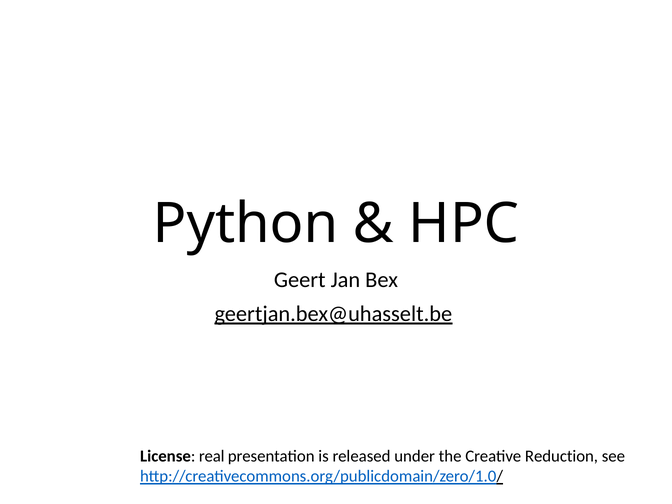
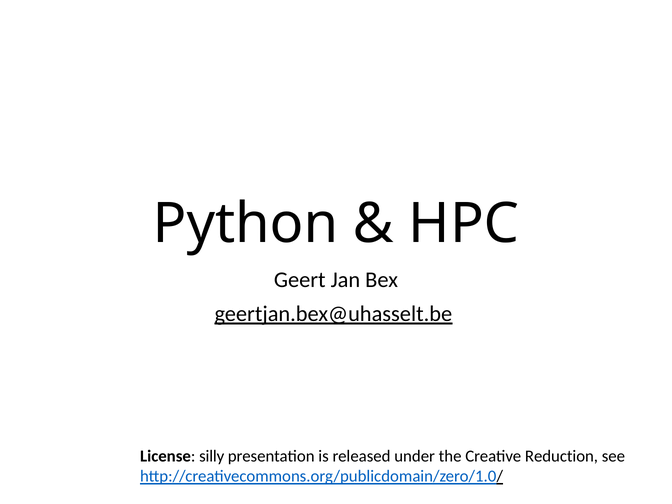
real: real -> silly (212, 456)
